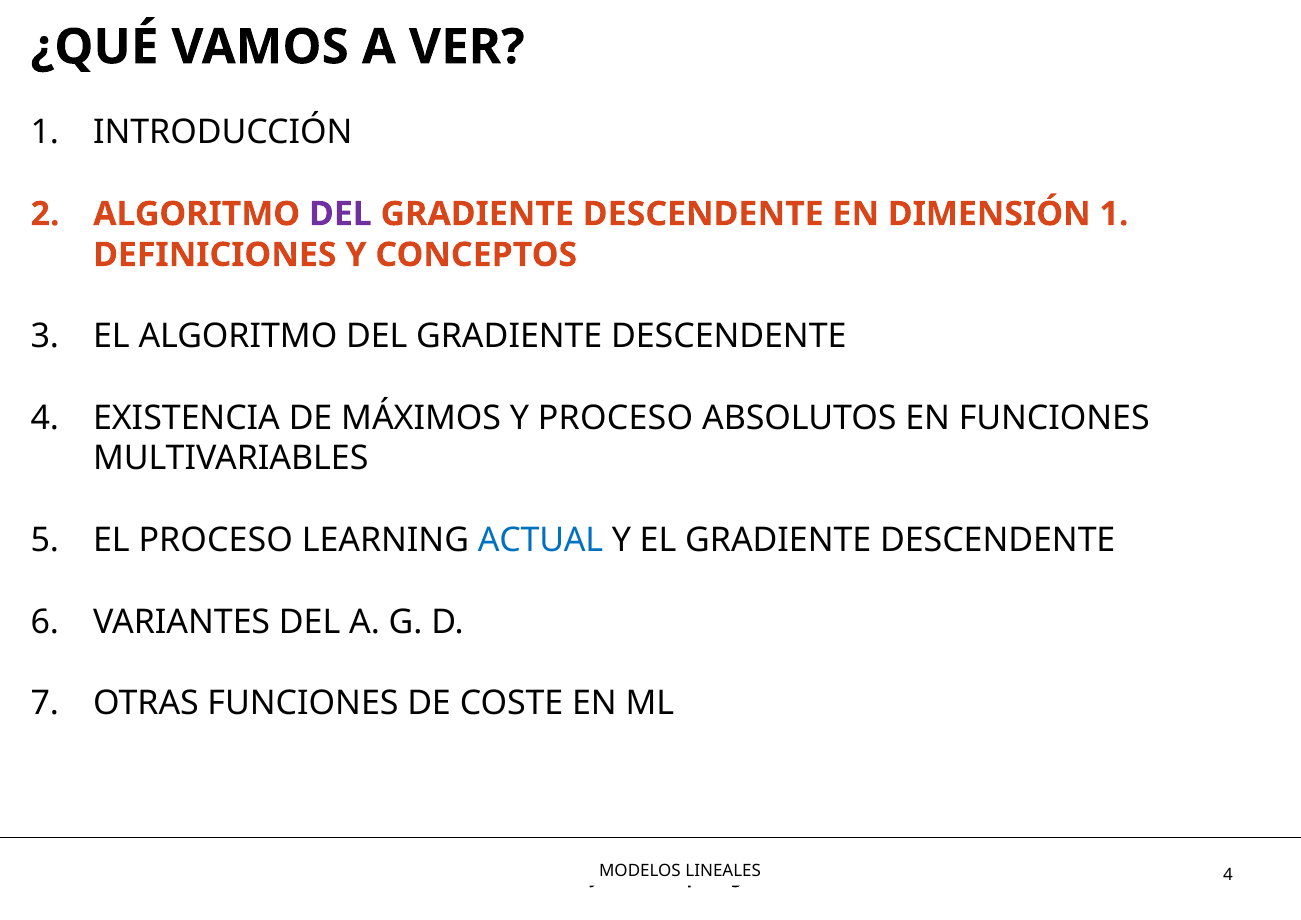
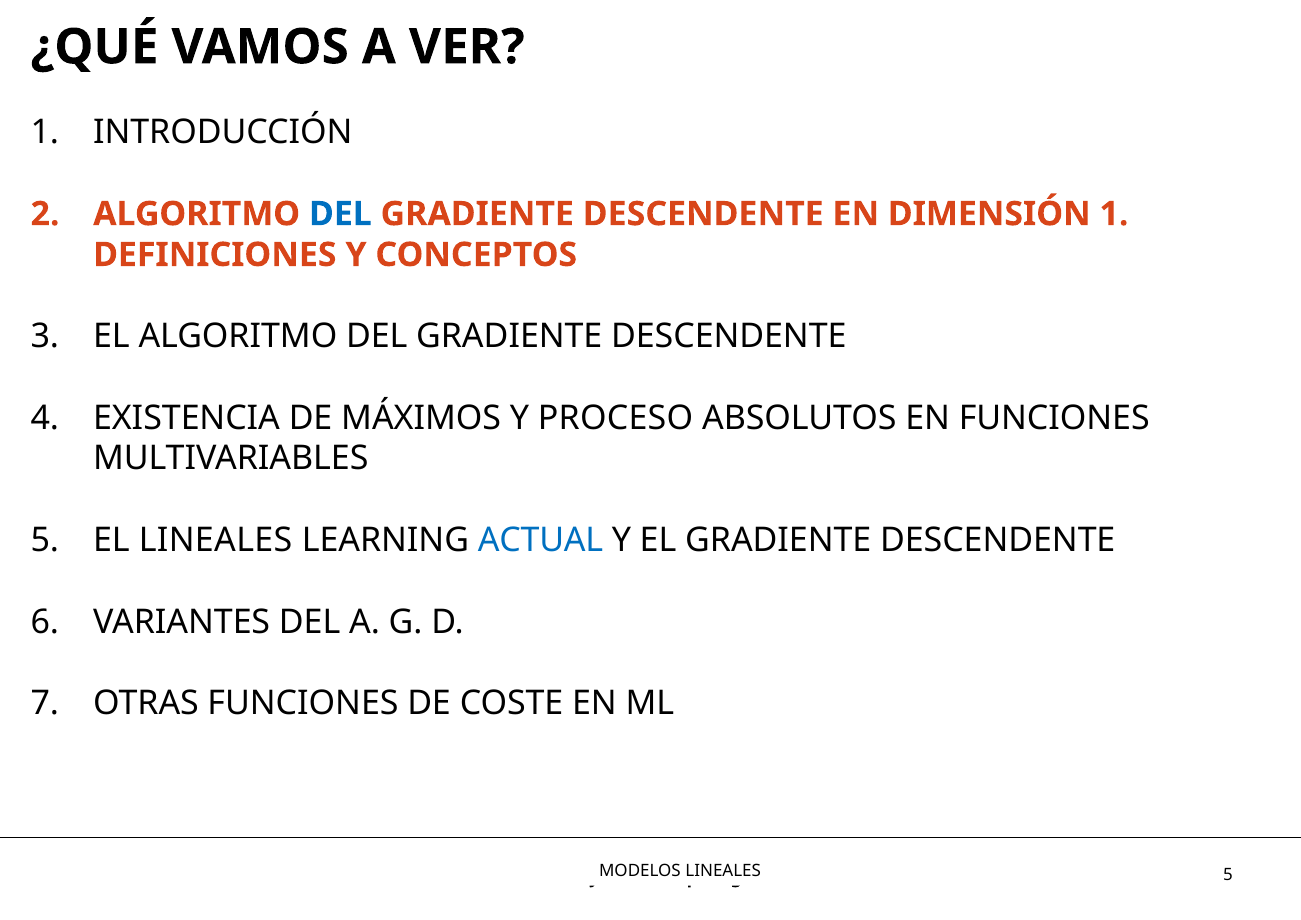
DEL colour: purple -> blue (340, 214)
EL PROCESO: PROCESO -> LINEALES (216, 540)
4: 4 -> 5 (1228, 875)
